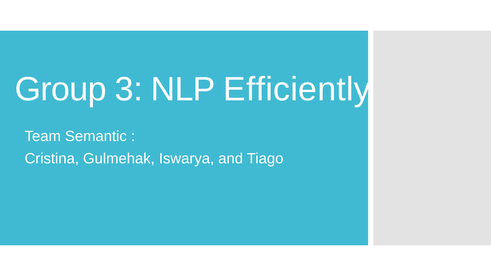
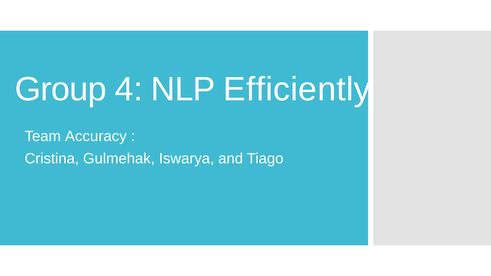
3: 3 -> 4 (129, 89)
Semantic: Semantic -> Accuracy (96, 136)
